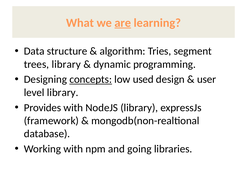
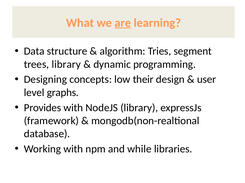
concepts underline: present -> none (91, 80)
used: used -> their (143, 80)
level library: library -> graphs (63, 93)
going: going -> while (139, 150)
